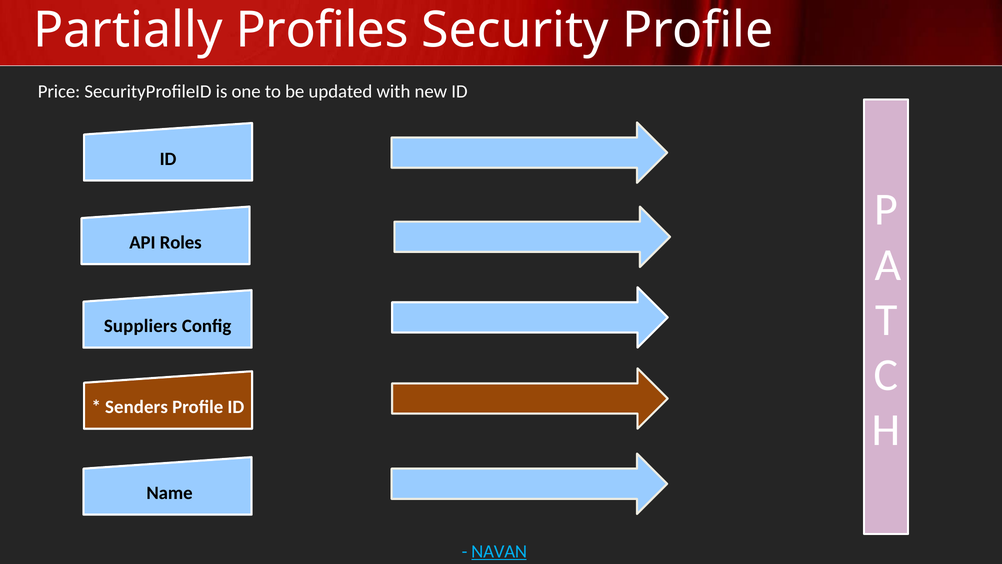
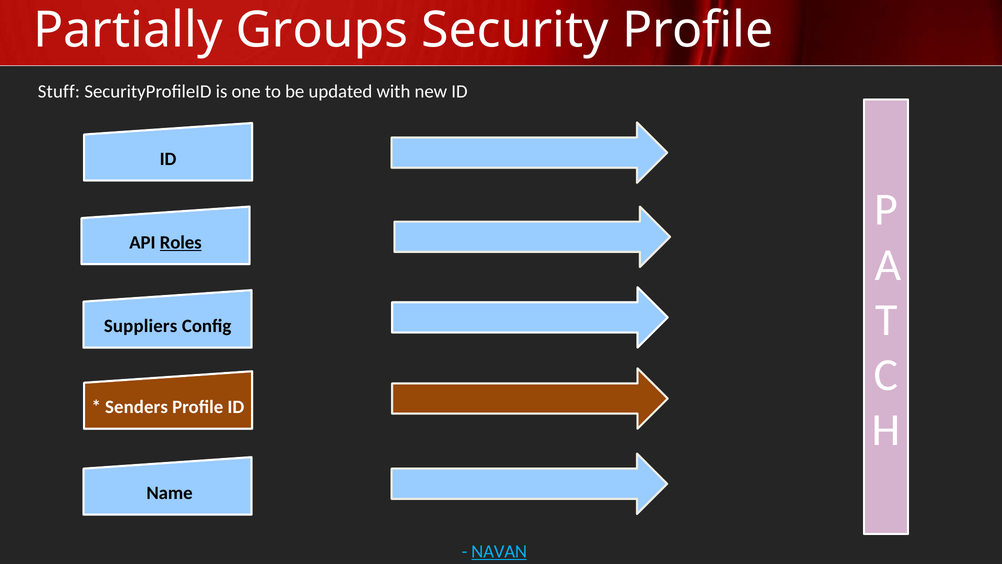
Profiles: Profiles -> Groups (322, 30)
Price: Price -> Stuff (59, 91)
Roles underline: none -> present (181, 242)
